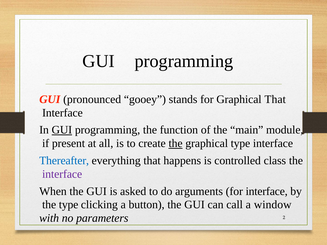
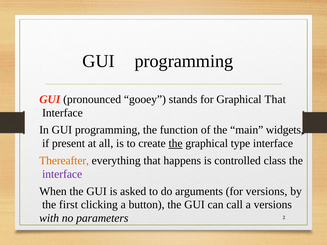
GUI underline: present -> none (62, 130)
module: module -> widgets (285, 130)
Thereafter colour: blue -> orange (64, 161)
for interface: interface -> versions (267, 191)
the type: type -> first (68, 205)
a window: window -> versions (273, 205)
